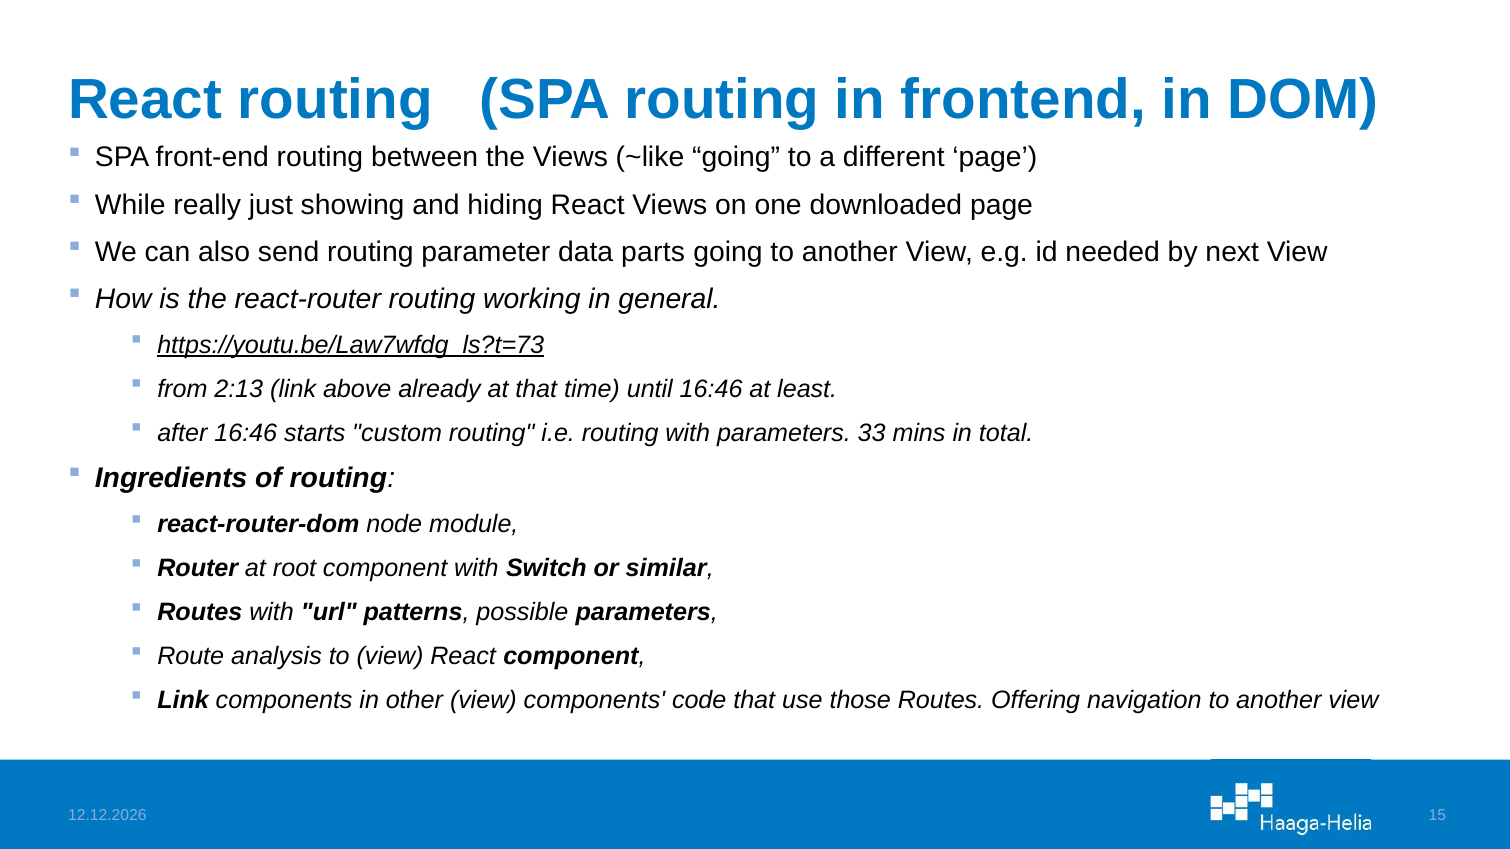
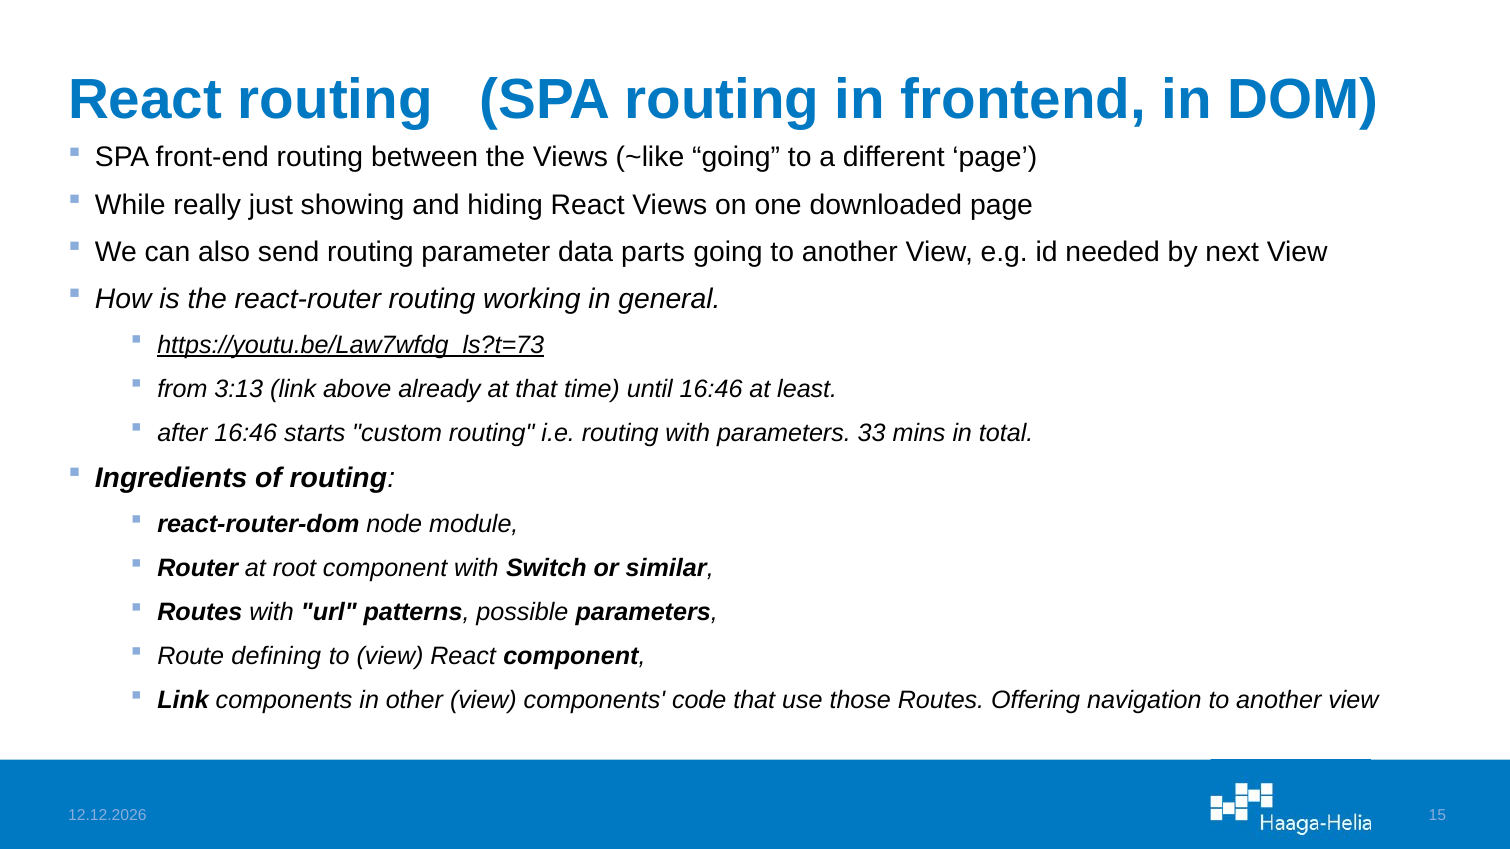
2:13: 2:13 -> 3:13 (239, 389)
analysis: analysis -> defining (276, 656)
